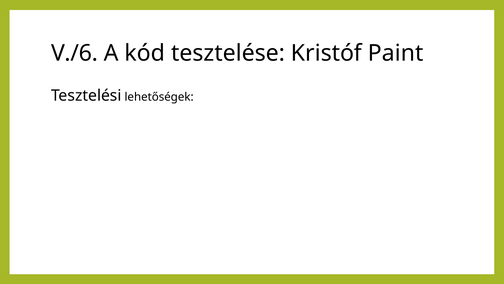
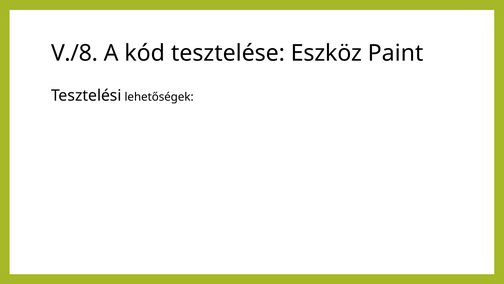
V./6: V./6 -> V./8 (75, 53)
Kristóf: Kristóf -> Eszköz (327, 53)
